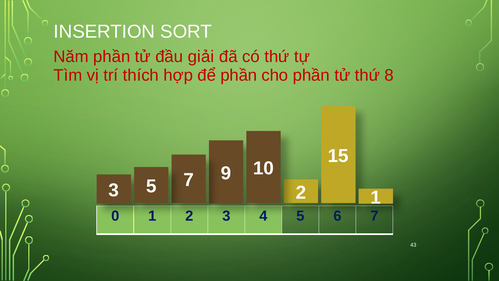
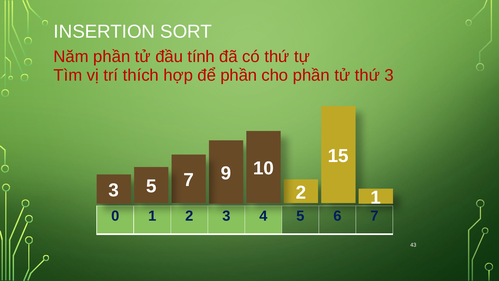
giải: giải -> tính (201, 57)
thứ 8: 8 -> 3 (389, 75)
